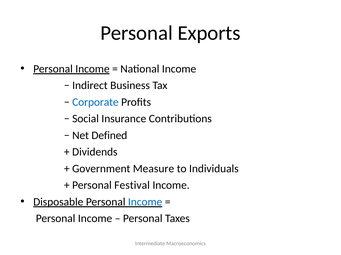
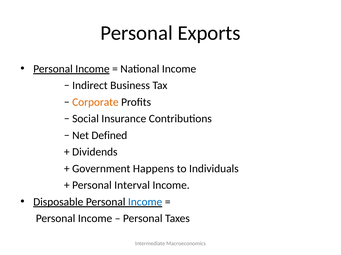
Corporate colour: blue -> orange (95, 102)
Measure: Measure -> Happens (154, 169)
Festival: Festival -> Interval (132, 186)
